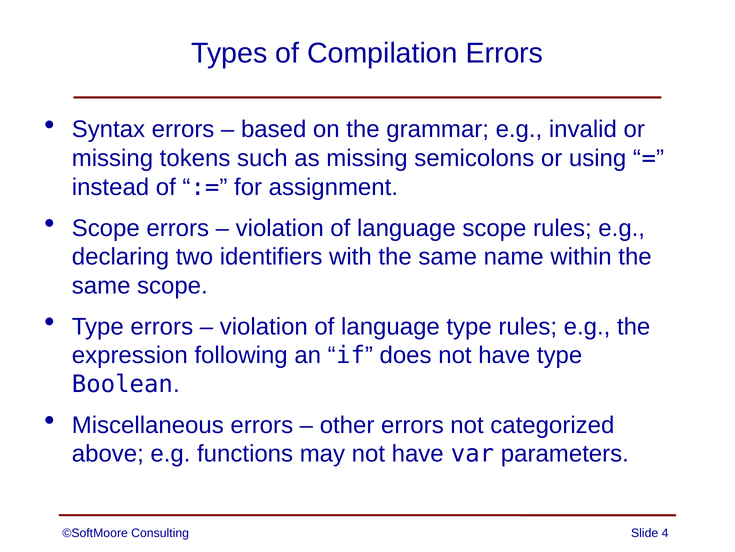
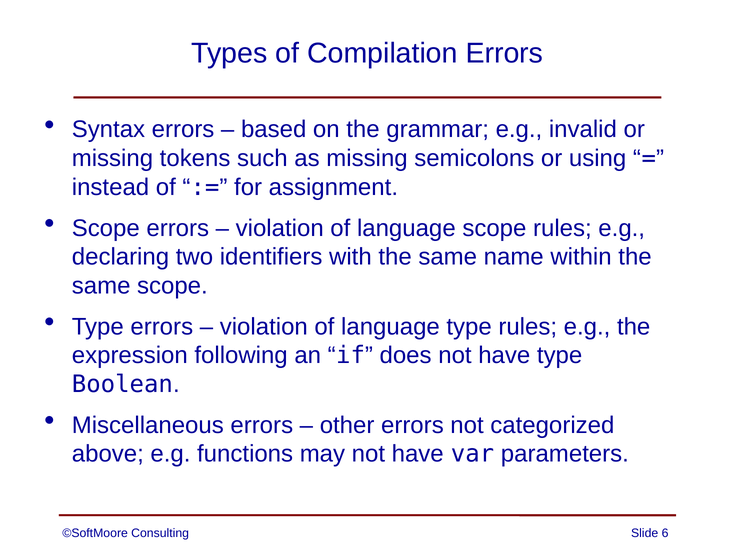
4: 4 -> 6 (665, 533)
